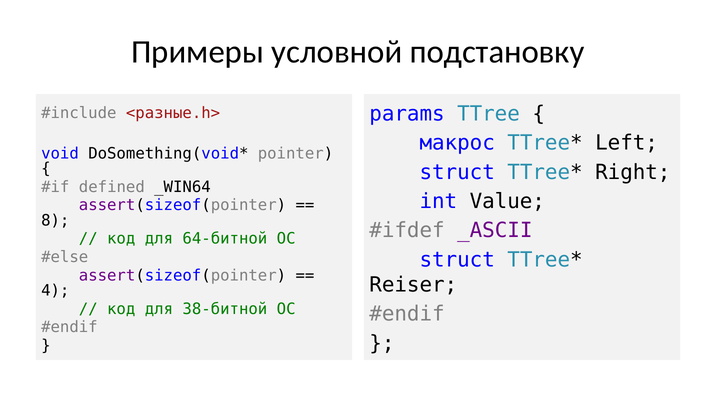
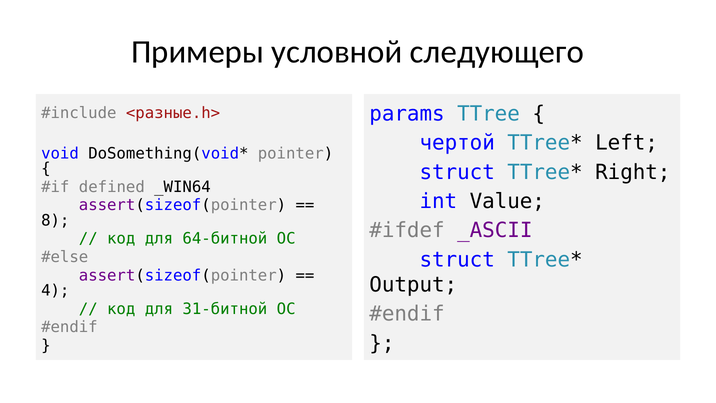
подстановку: подстановку -> следующего (497, 52)
макрос: макрос -> чертой (457, 143)
Reiser: Reiser -> Output (413, 285)
38-битной: 38-битной -> 31-битной (225, 309)
